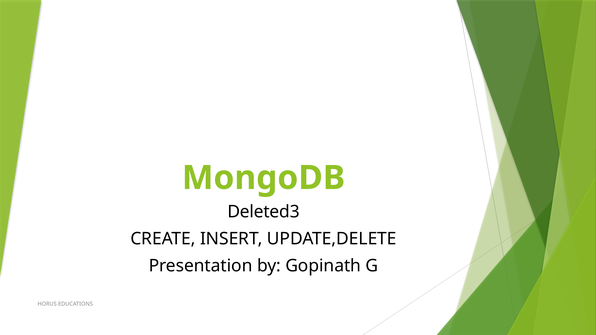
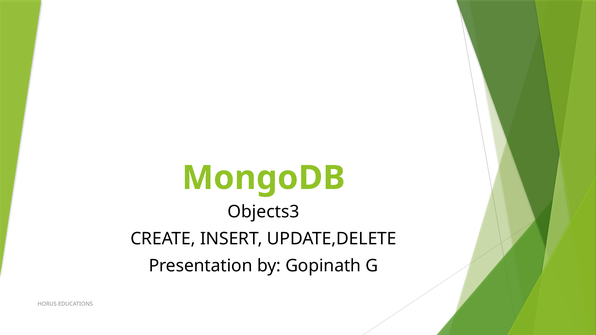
Deleted3: Deleted3 -> Objects3 (263, 212)
